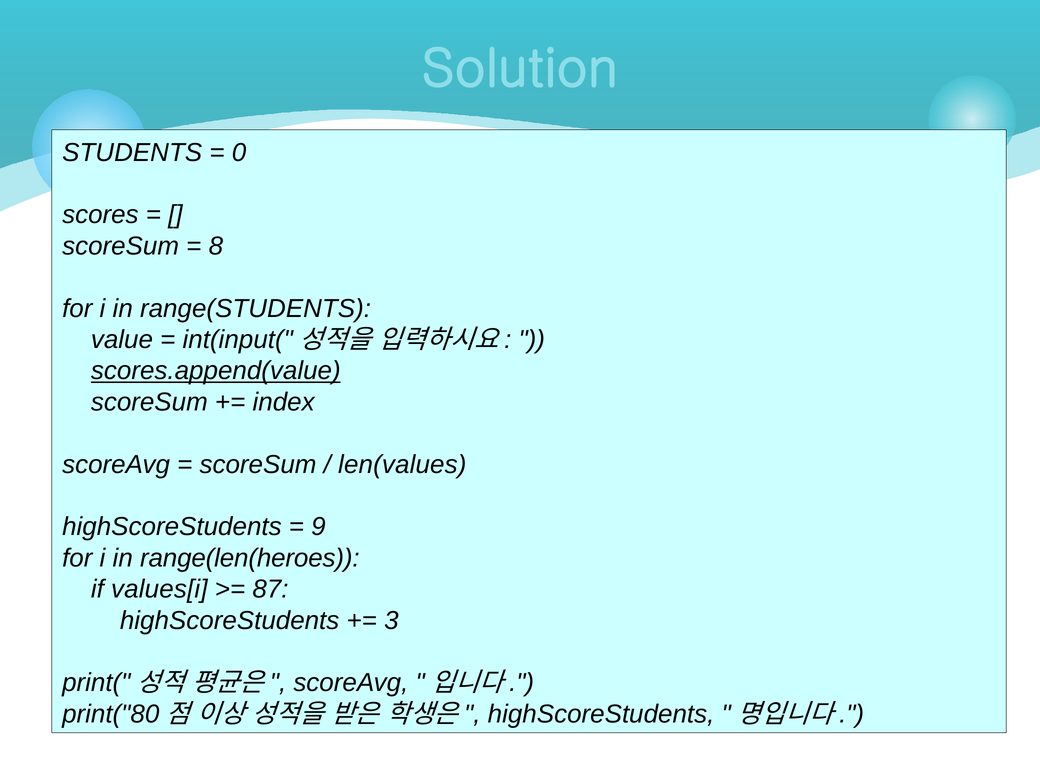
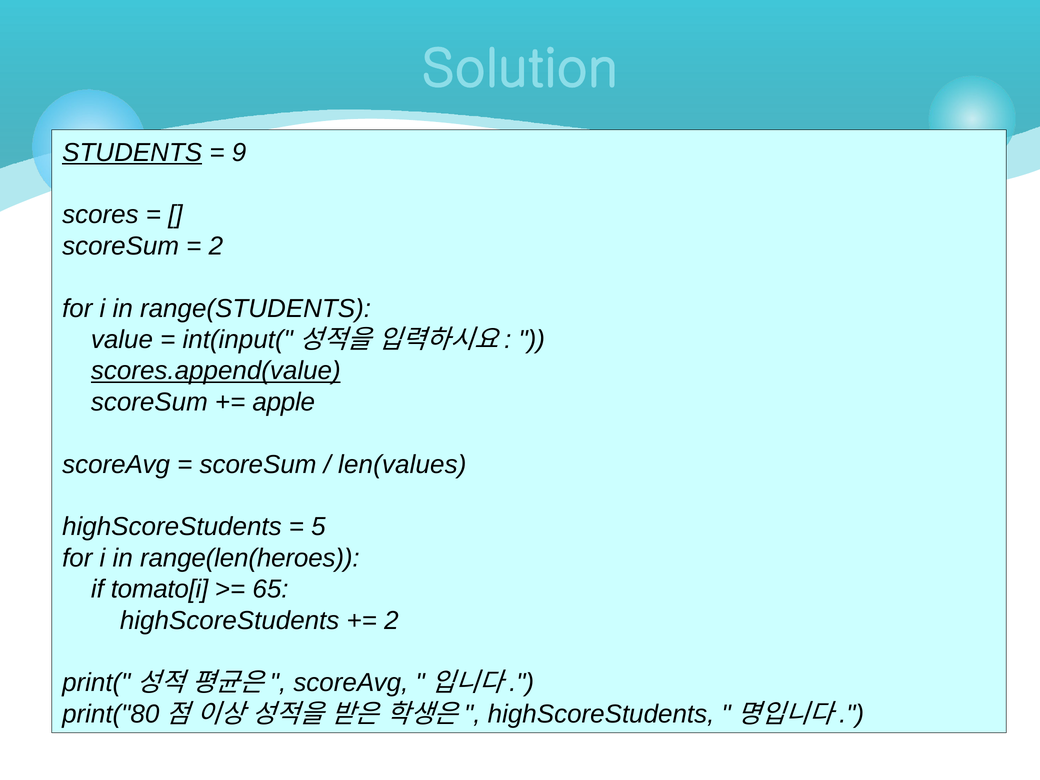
STUDENTS underline: none -> present (132, 152)
0: 0 -> 9 (239, 152)
8: 8 -> 2 (216, 246)
index: index -> apple (284, 402)
9: 9 -> 5 (318, 527)
values[i: values[i -> tomato[i (160, 589)
87: 87 -> 65 (270, 589)
3: 3 -> 2 (391, 620)
